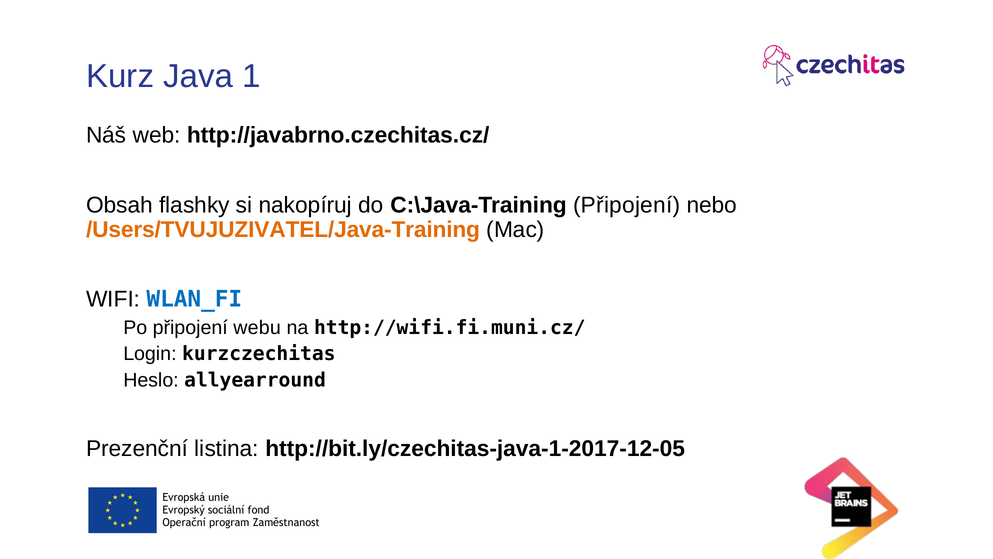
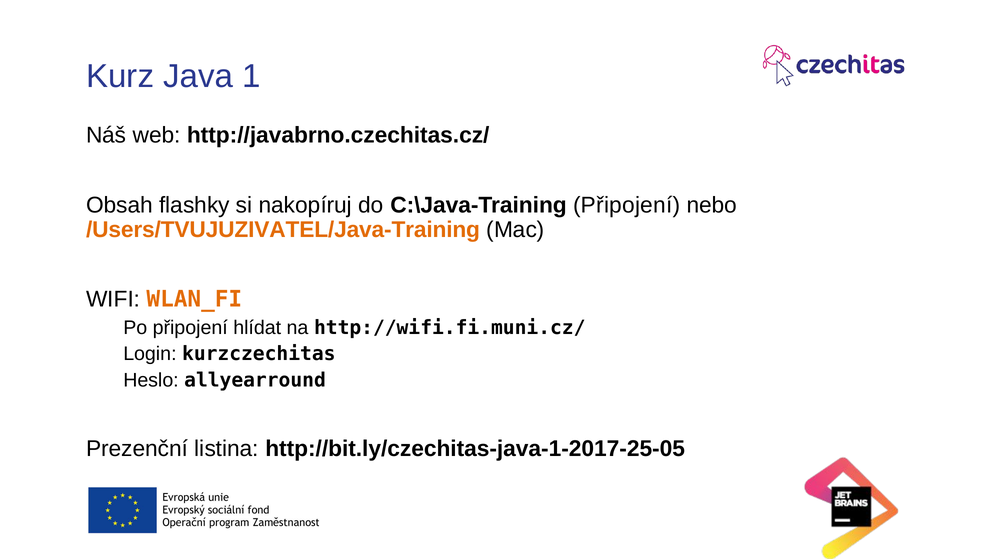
WLAN_FI colour: blue -> orange (194, 299)
webu: webu -> hlídat (257, 327)
http://bit.ly/czechitas-java-1-2017-12-05: http://bit.ly/czechitas-java-1-2017-12-05 -> http://bit.ly/czechitas-java-1-2017-25-05 (475, 448)
